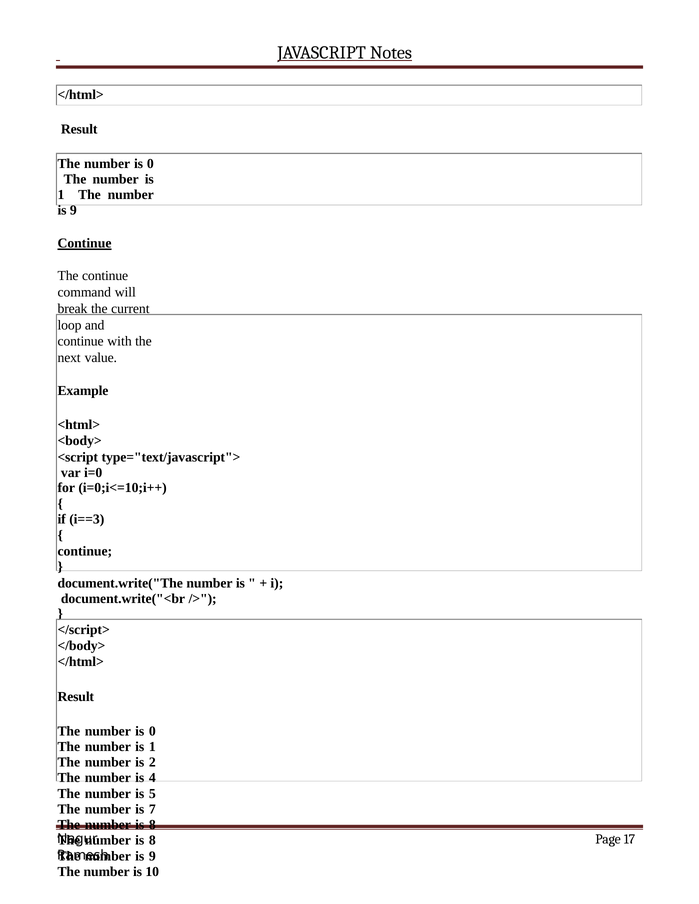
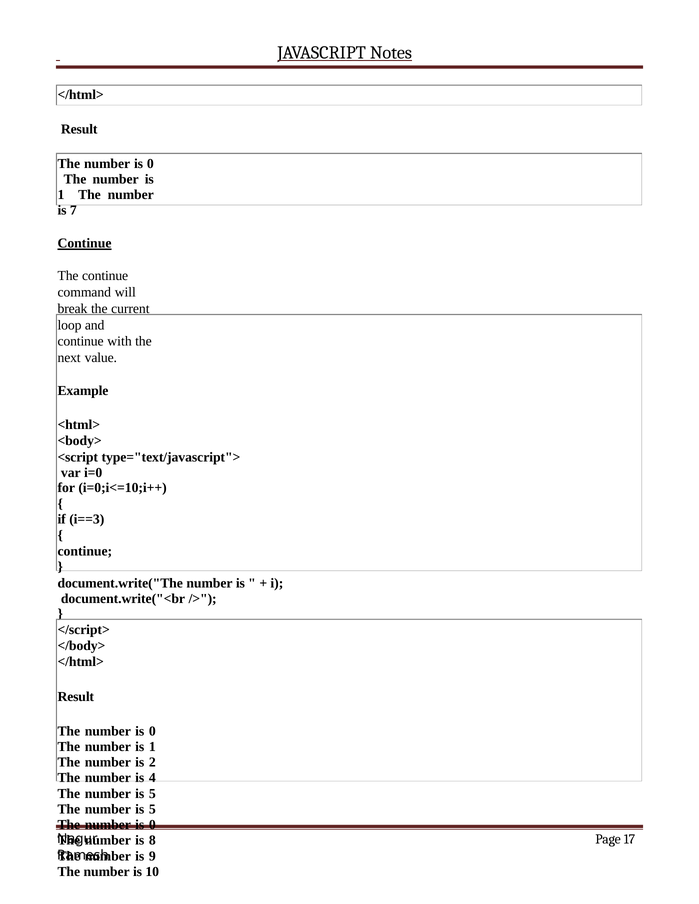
9: 9 -> 7 (73, 211)
7: 7 -> 5 (152, 810)
8: 8 -> 0 (152, 825)
